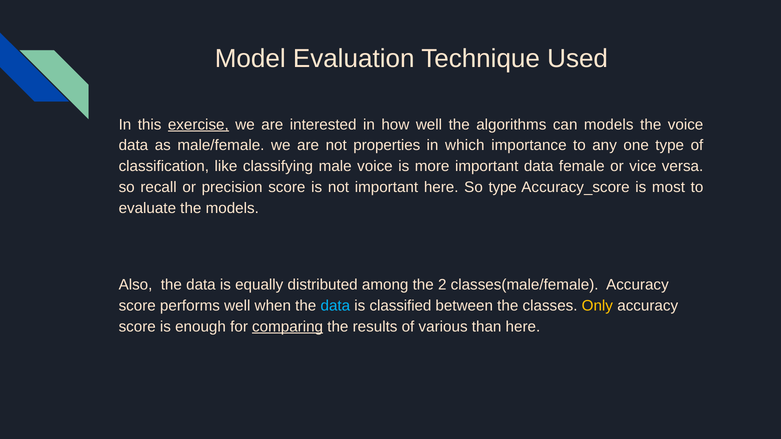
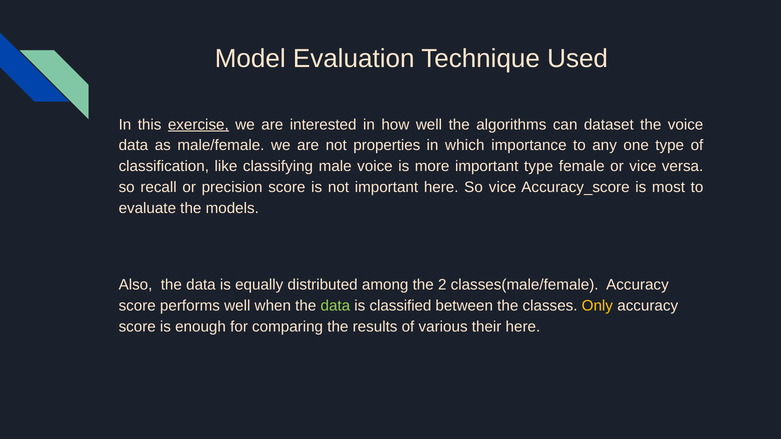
can models: models -> dataset (609, 125)
important data: data -> type (539, 167)
So type: type -> vice (502, 187)
data colour: light blue -> light green (335, 306)
comparing underline: present -> none (288, 327)
than: than -> their (487, 327)
